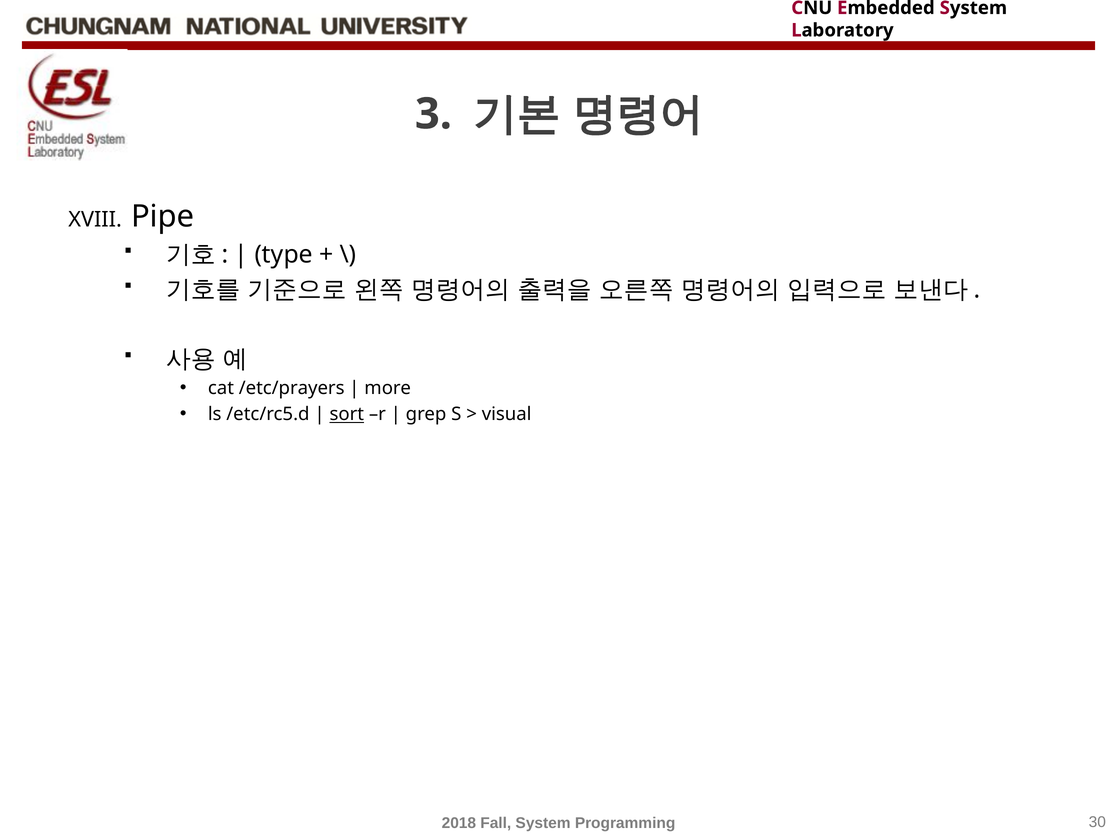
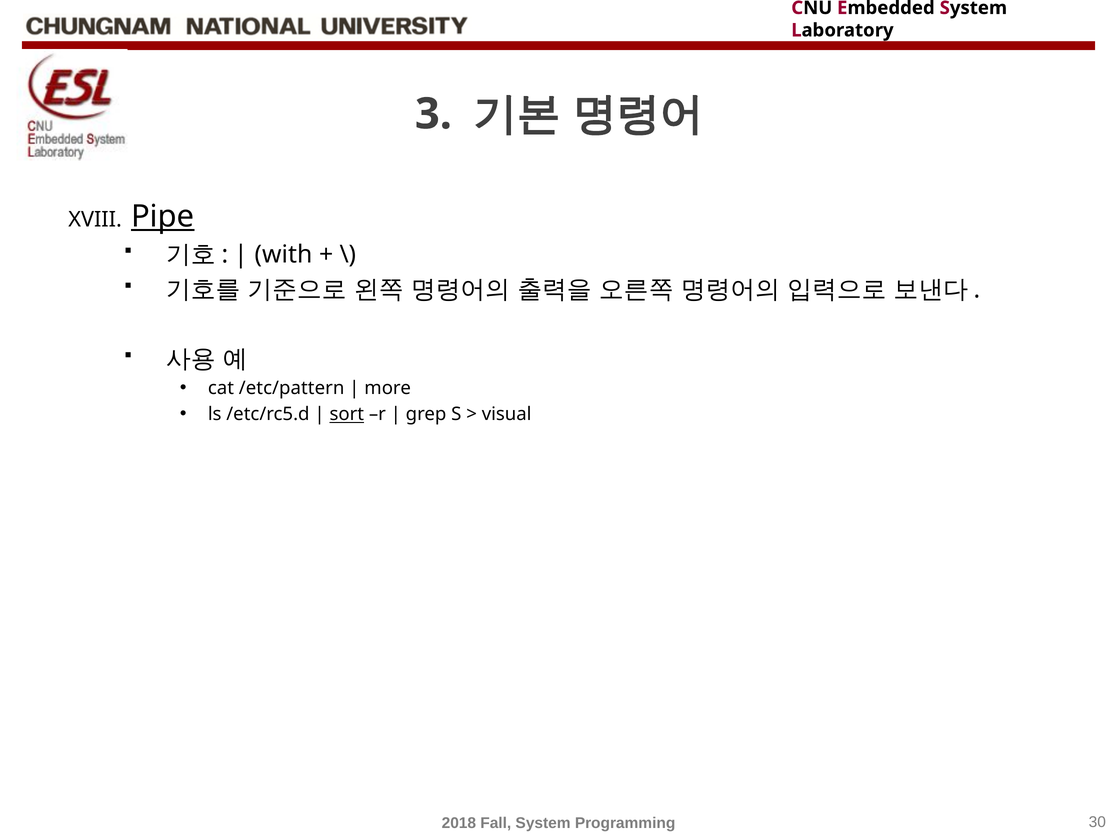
Pipe underline: none -> present (163, 217)
type: type -> with (284, 255)
/etc/prayers: /etc/prayers -> /etc/pattern (292, 388)
